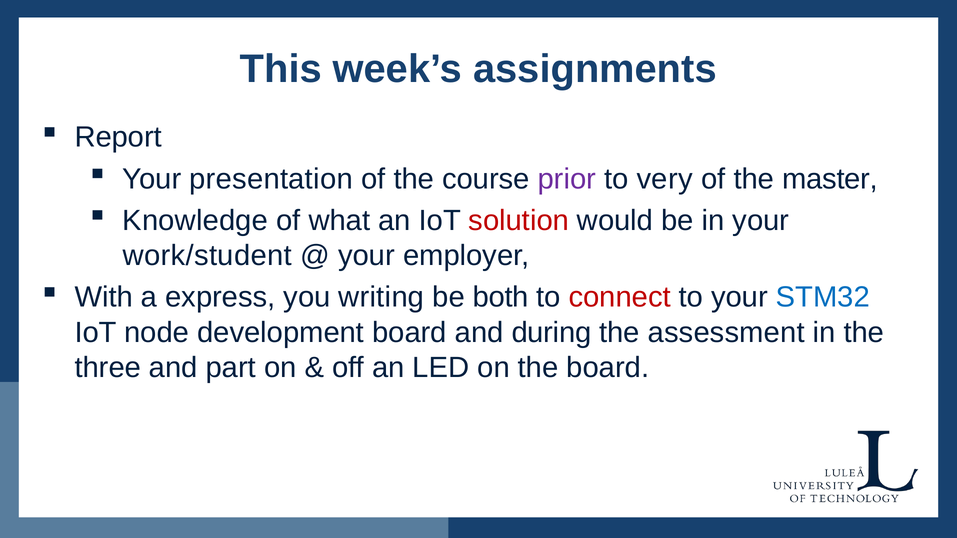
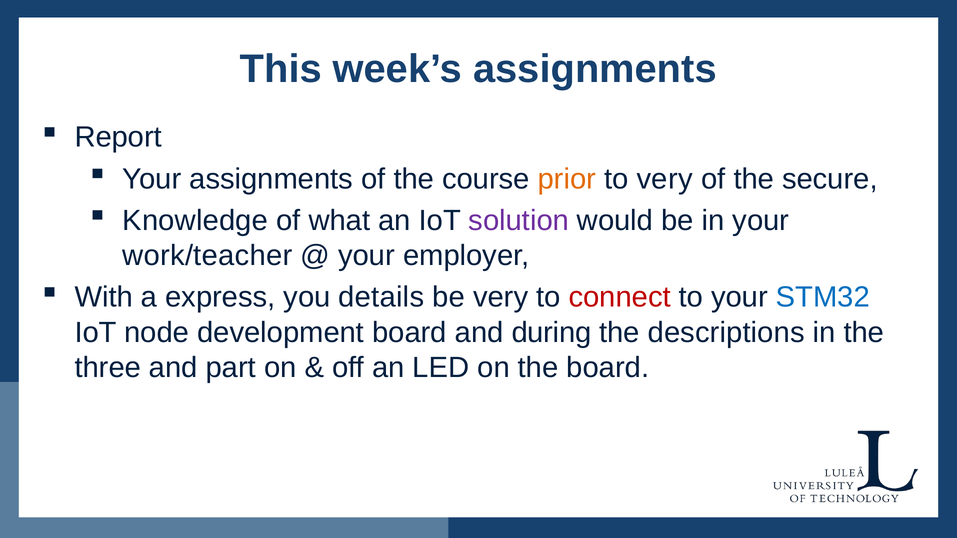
Your presentation: presentation -> assignments (271, 179)
prior colour: purple -> orange (567, 179)
master: master -> secure (830, 179)
solution colour: red -> purple (519, 221)
work/student: work/student -> work/teacher (207, 256)
writing: writing -> details (381, 298)
be both: both -> very (501, 298)
assessment: assessment -> descriptions (726, 333)
